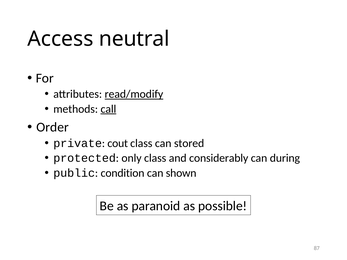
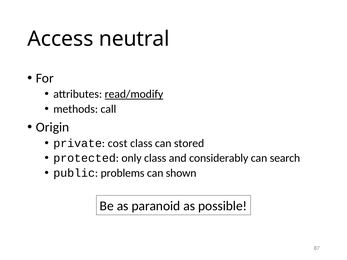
call underline: present -> none (108, 109)
Order: Order -> Origin (53, 127)
cout: cout -> cost (118, 143)
during: during -> search (285, 158)
condition: condition -> problems (123, 173)
